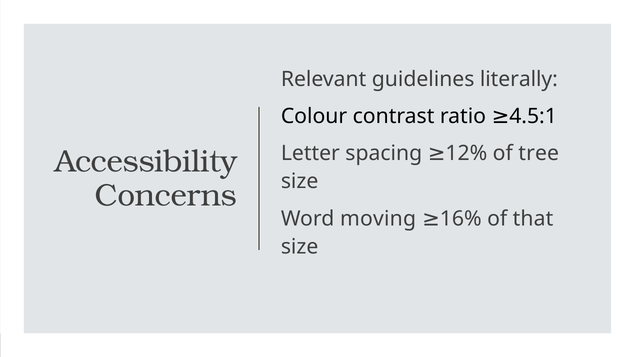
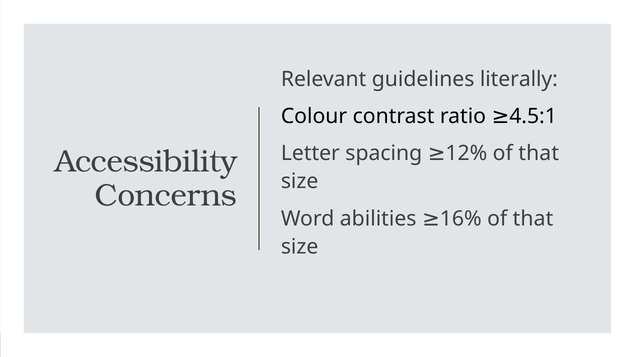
tree: tree -> that (539, 154)
moving: moving -> abilities (378, 219)
